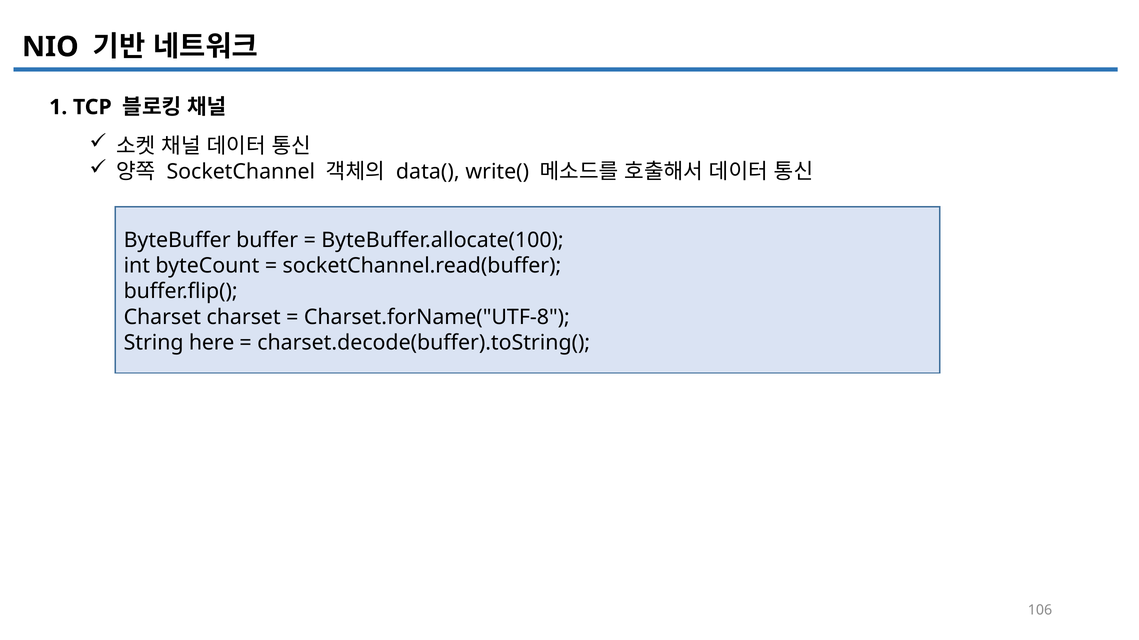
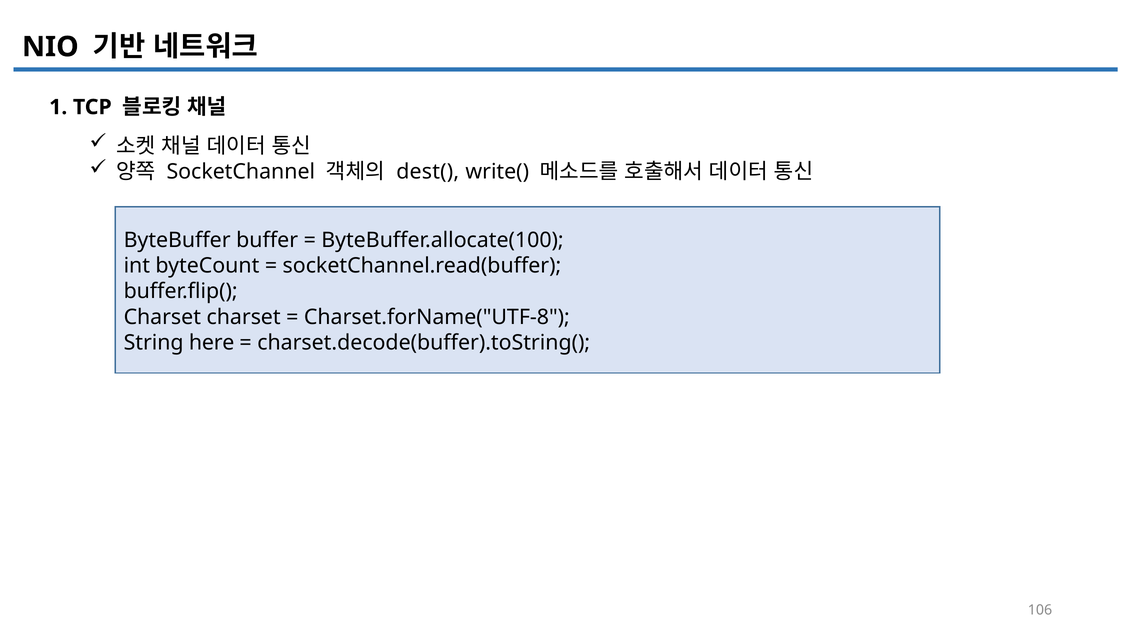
data(: data( -> dest( (428, 172)
